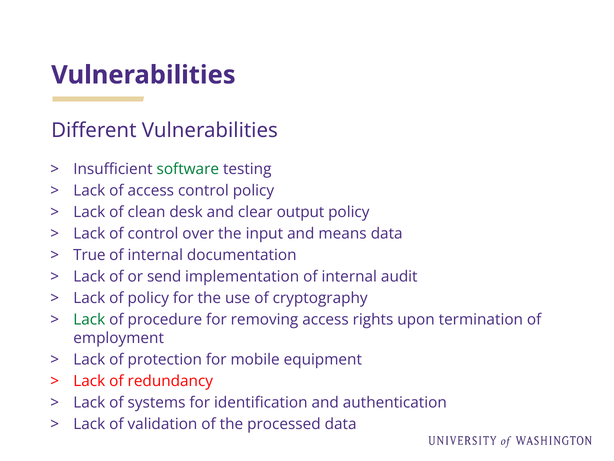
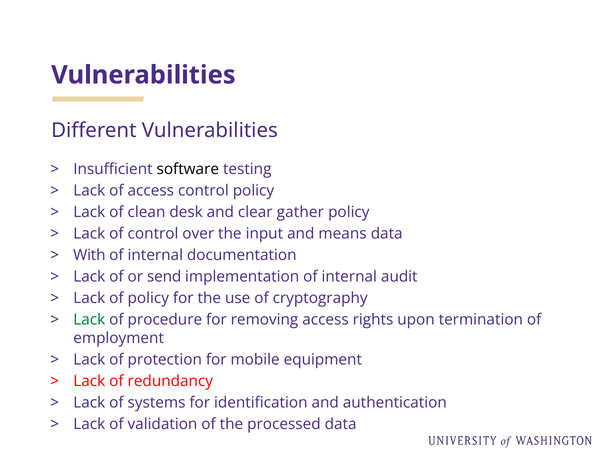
software colour: green -> black (188, 169)
output: output -> gather (300, 212)
True: True -> With (89, 255)
